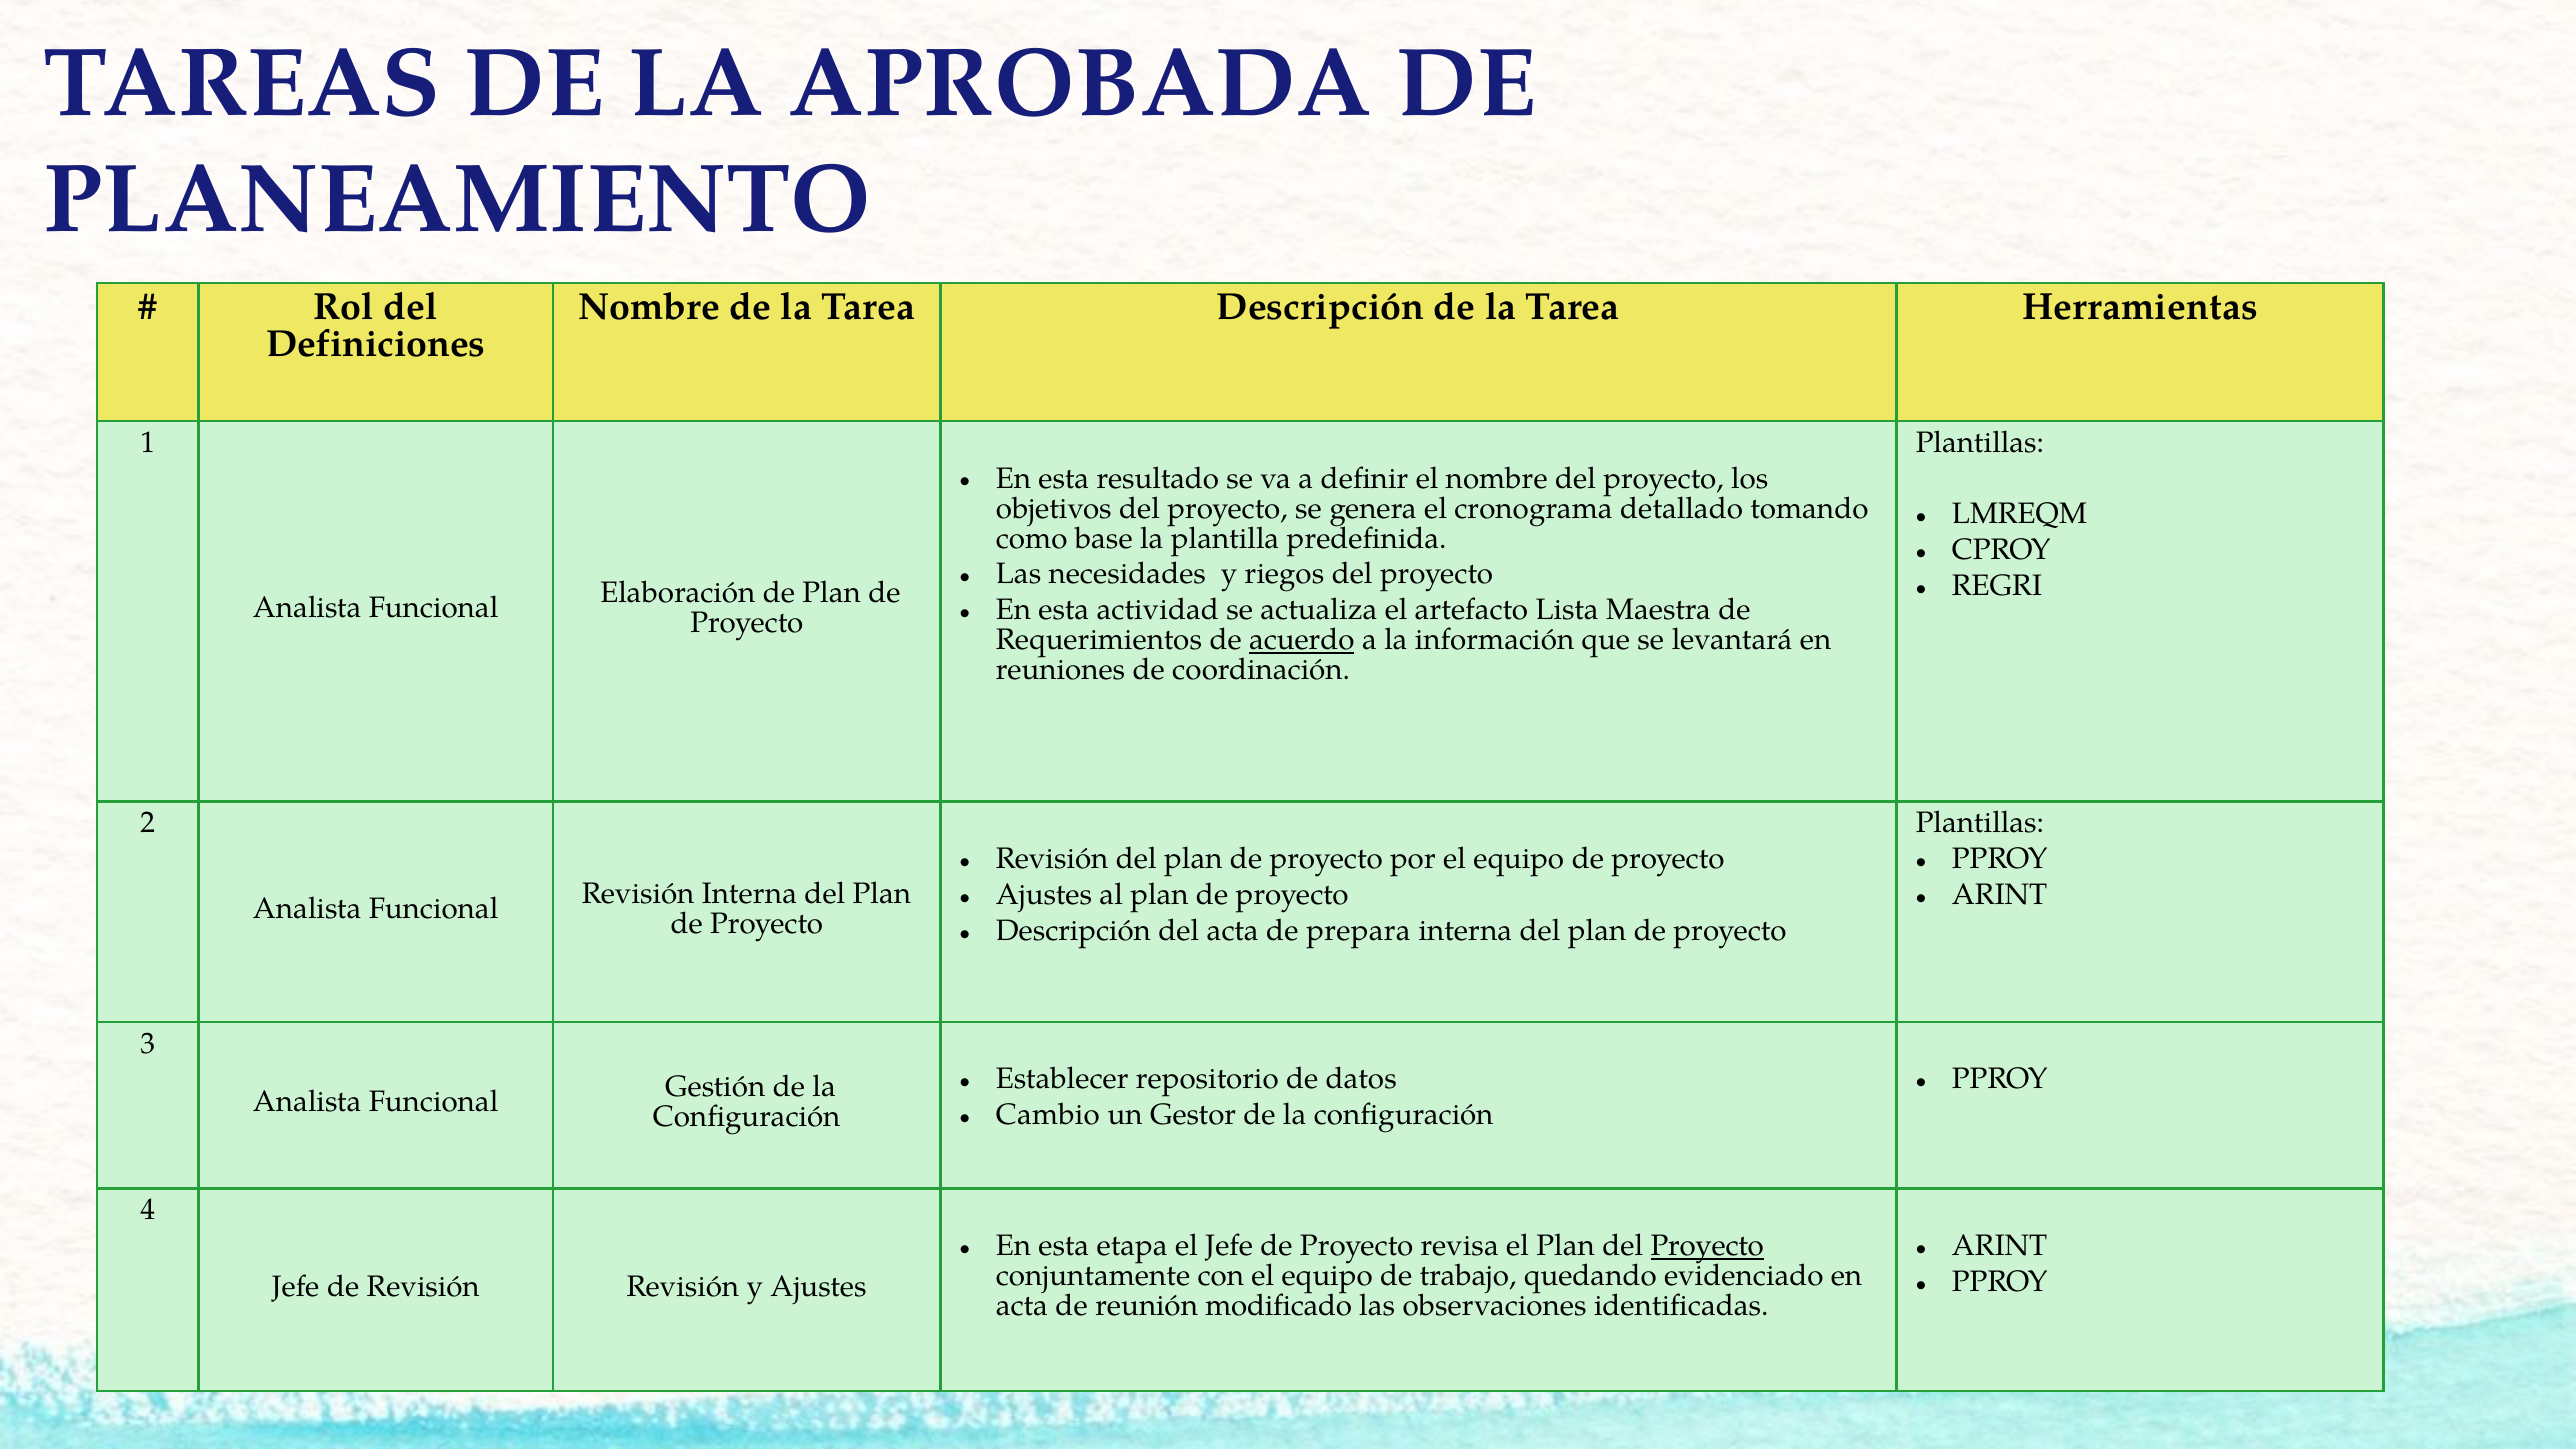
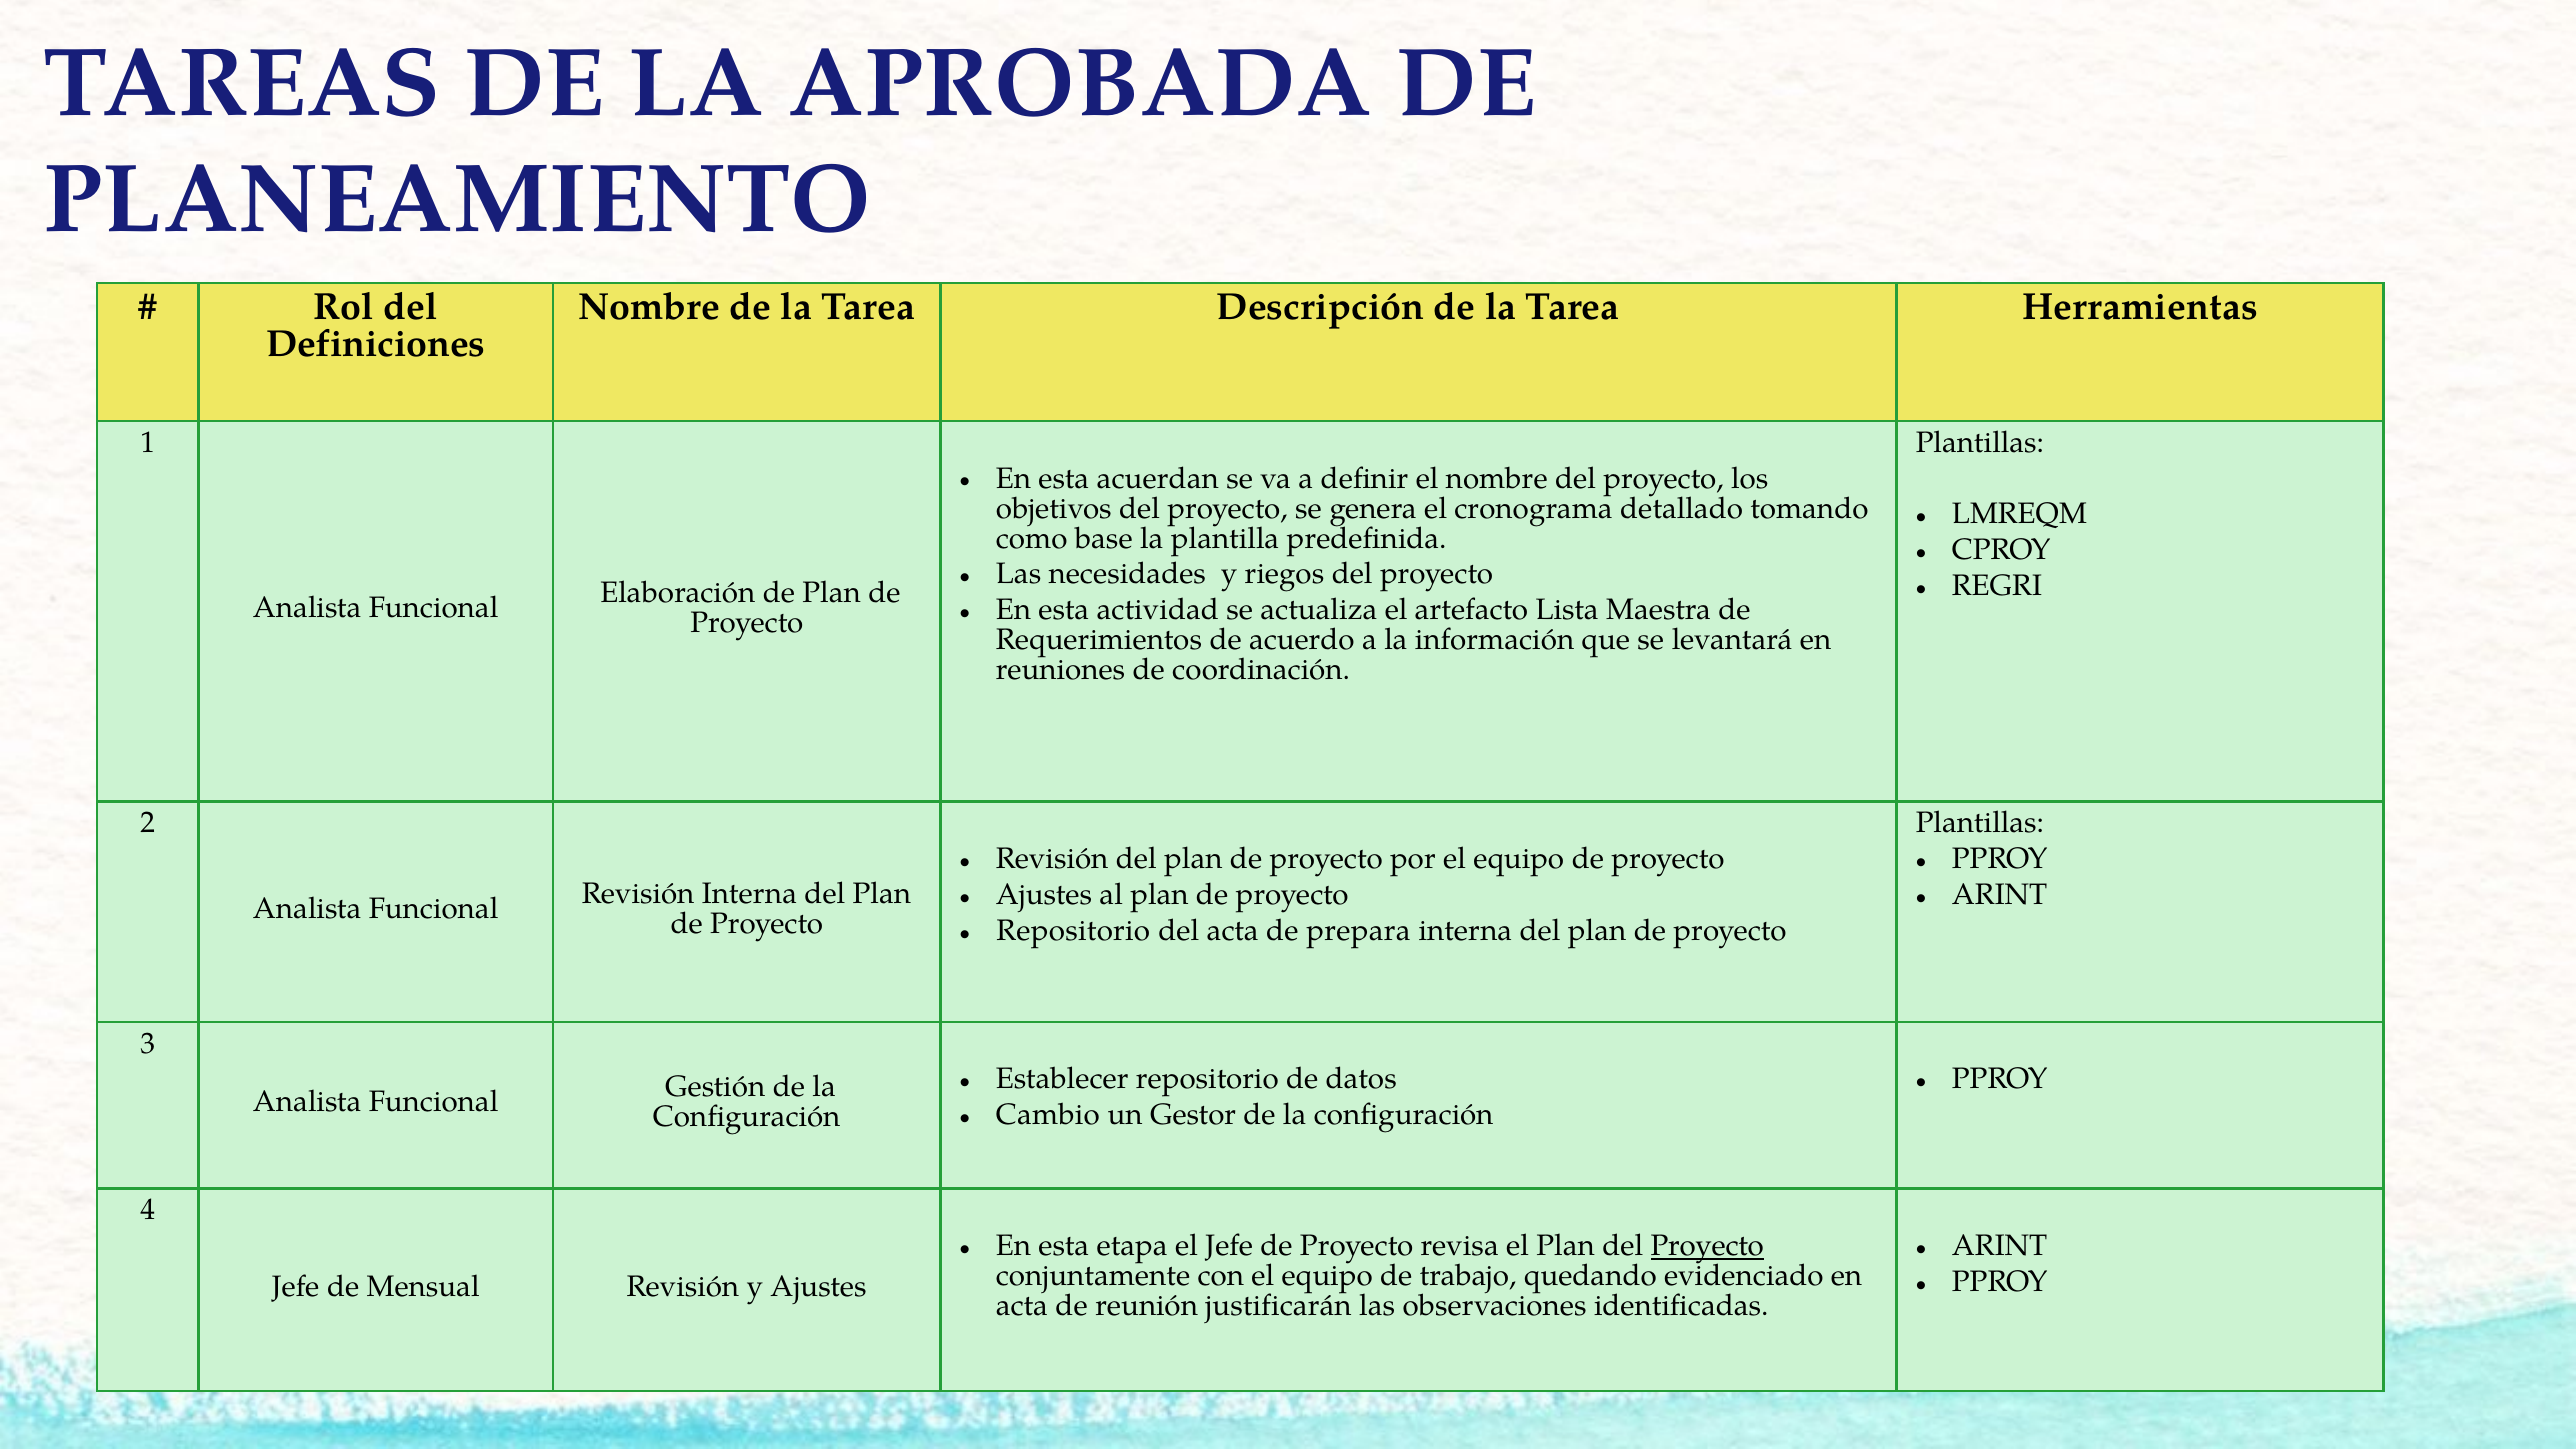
resultado: resultado -> acuerdan (1158, 478)
acuerdo underline: present -> none (1302, 640)
Descripción: Descripción -> Repositorio (1073, 931)
de Revisión: Revisión -> Mensual (423, 1287)
modificado: modificado -> justificarán (1279, 1306)
